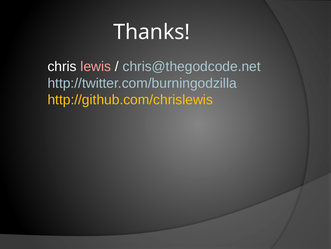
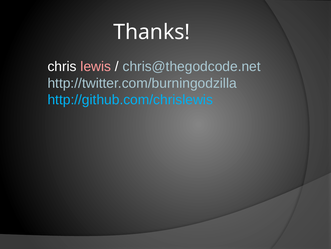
http://github.com/chrislewis colour: yellow -> light blue (130, 100)
